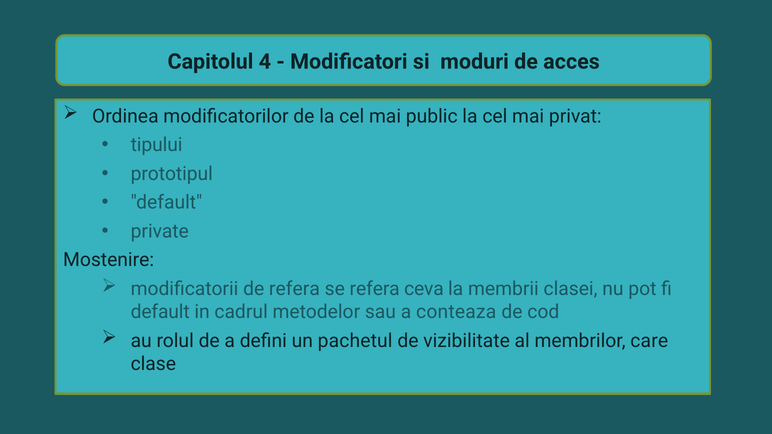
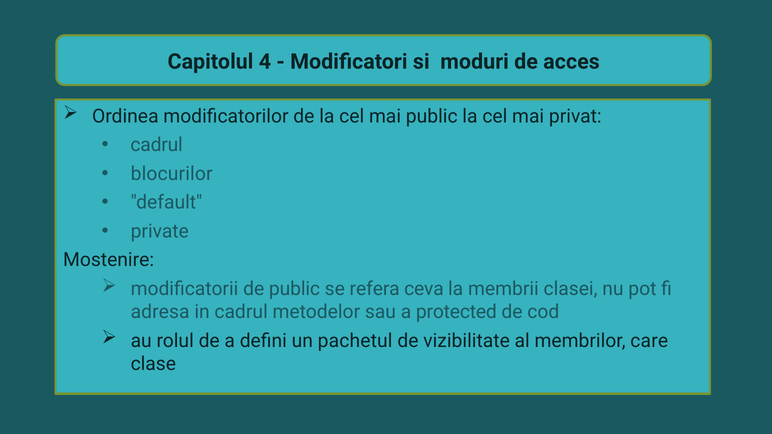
tipului: tipului -> cadrul (157, 145)
prototipul: prototipul -> blocurilor (172, 174)
de refera: refera -> public (295, 289)
default: default -> adresa (160, 312)
conteaza: conteaza -> protected (456, 312)
